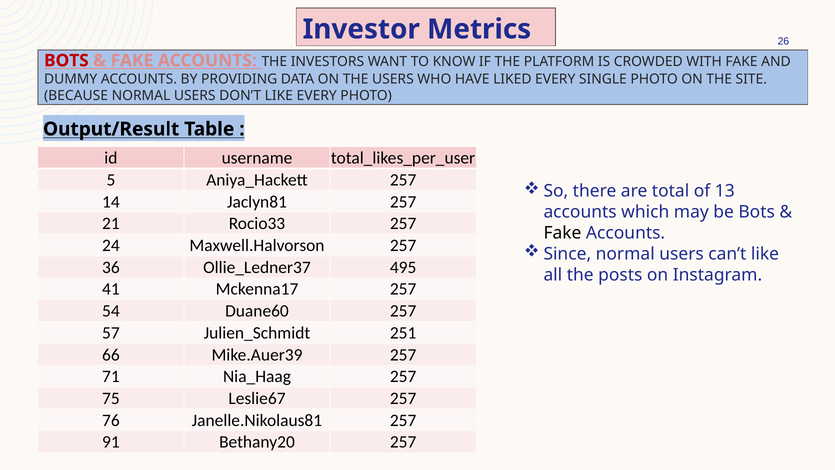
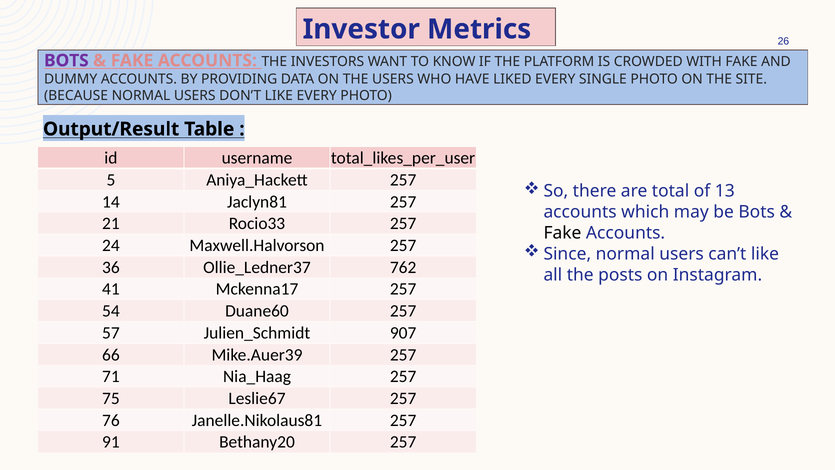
BOTS colour: red -> purple (66, 61)
495: 495 -> 762 (403, 267)
251: 251 -> 907 (403, 333)
